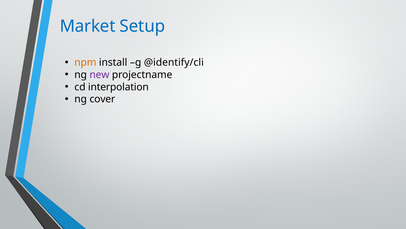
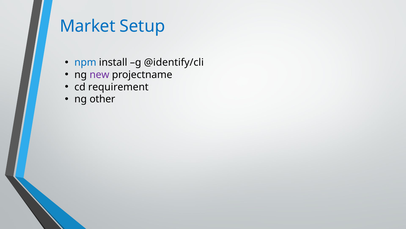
npm colour: orange -> blue (85, 62)
interpolation: interpolation -> requirement (118, 87)
cover: cover -> other (102, 99)
